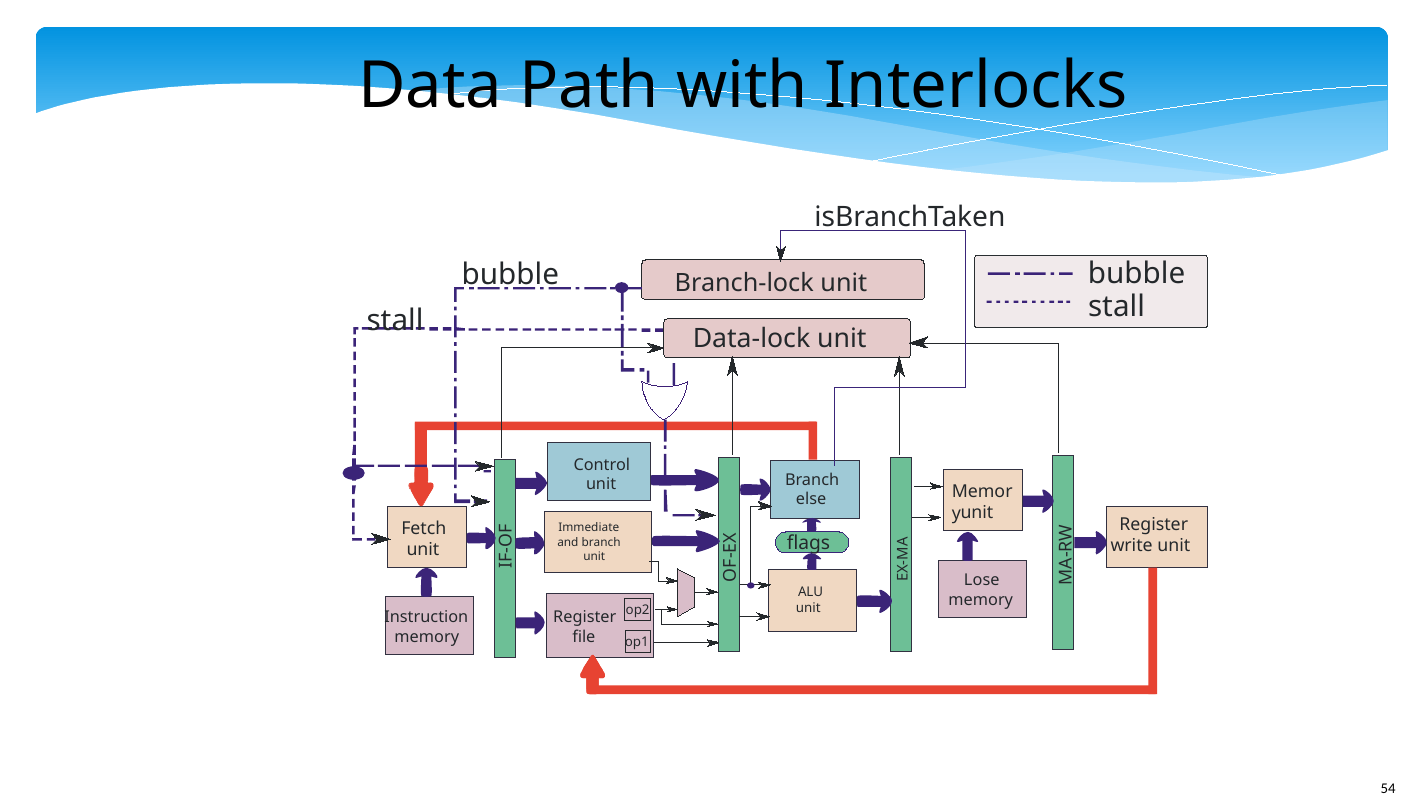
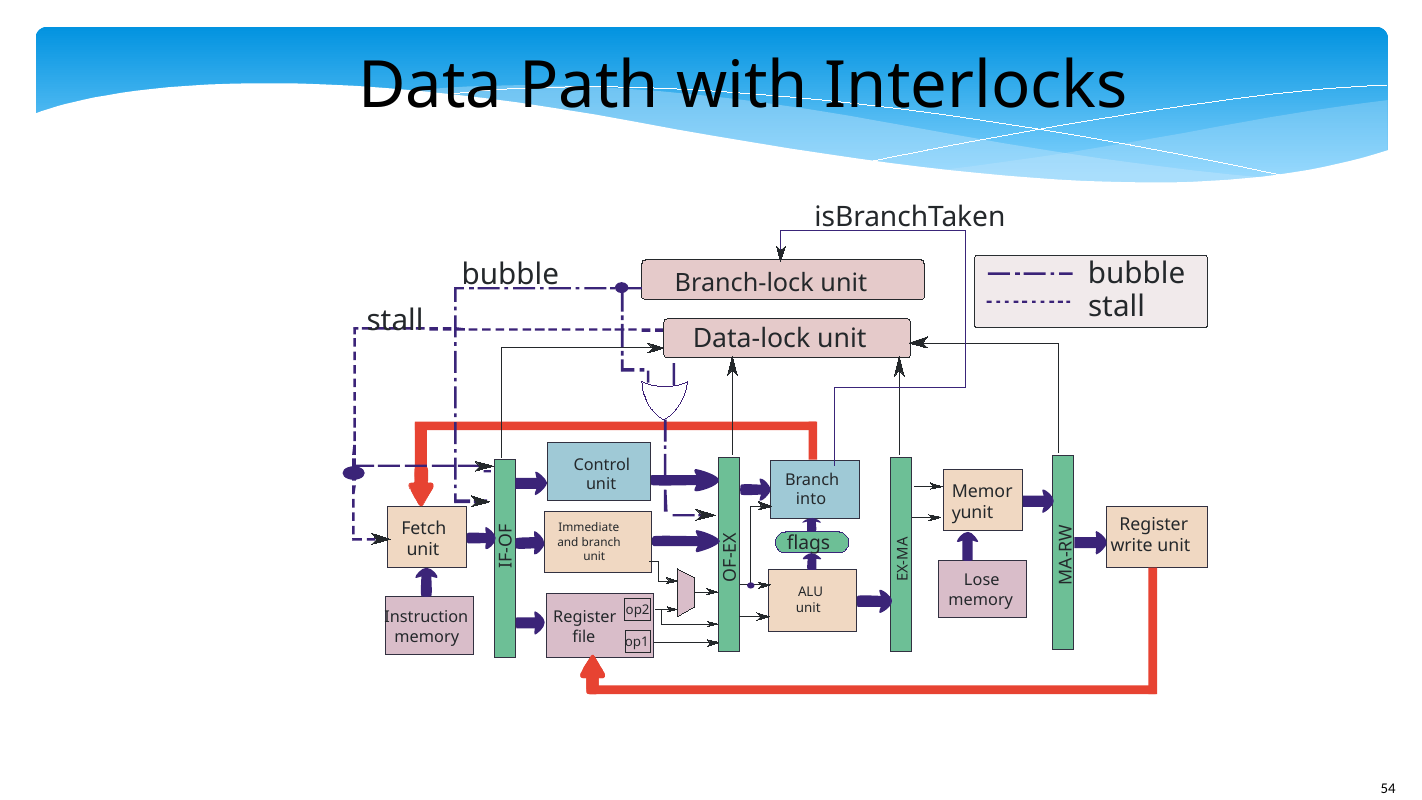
else: else -> into (811, 499)
